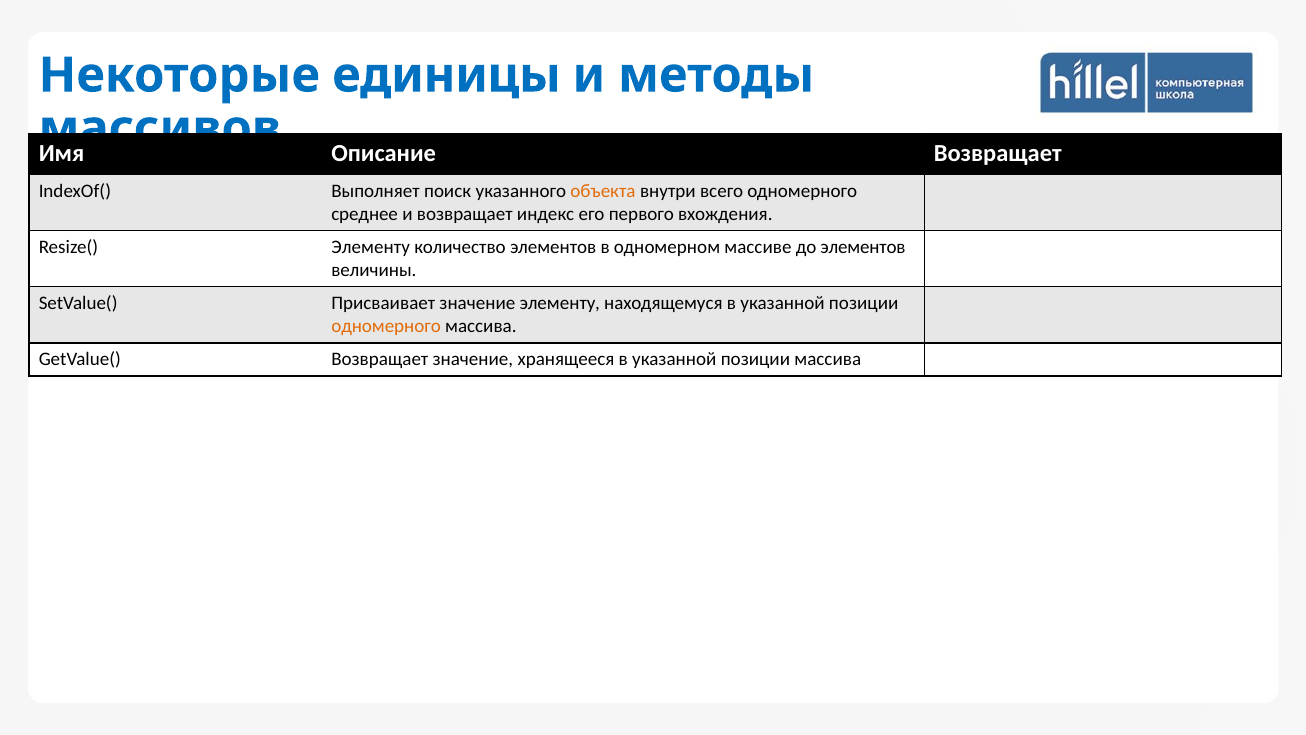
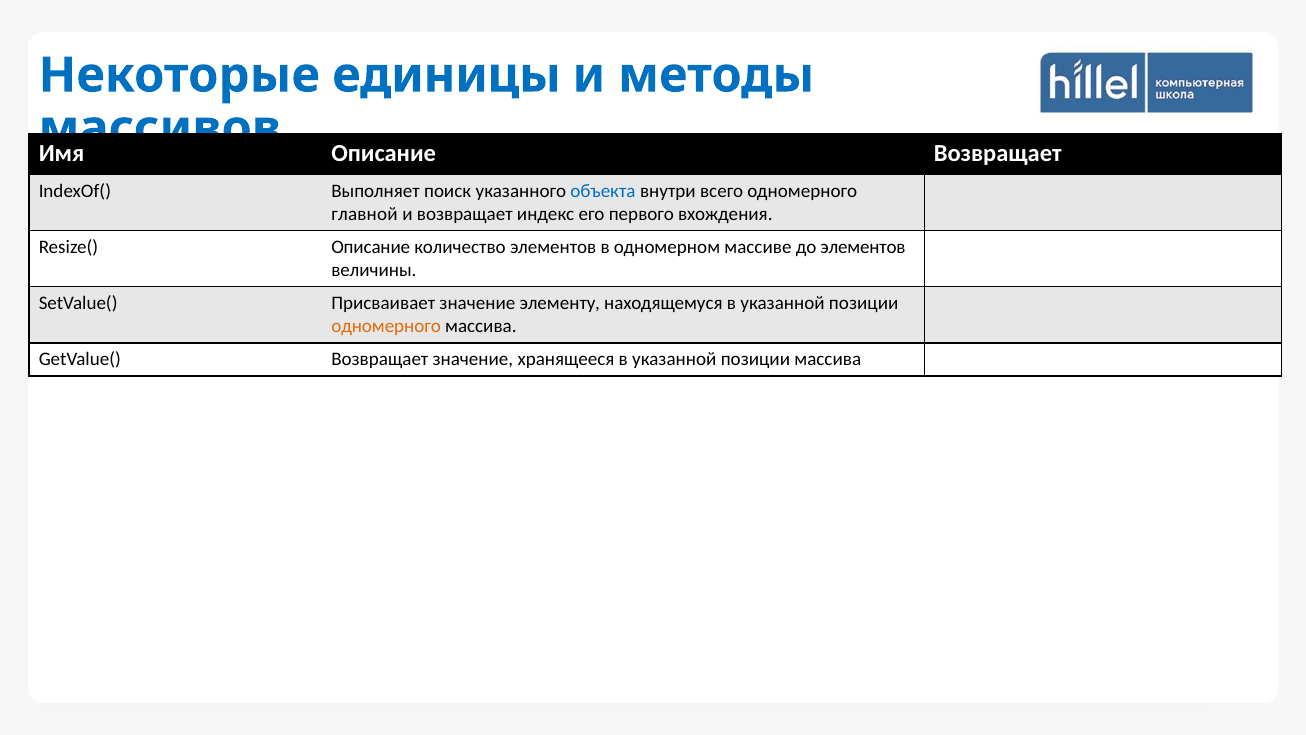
объекта colour: orange -> blue (603, 191)
среднее: среднее -> главной (364, 214)
Resize( Элементу: Элементу -> Описание (371, 247)
